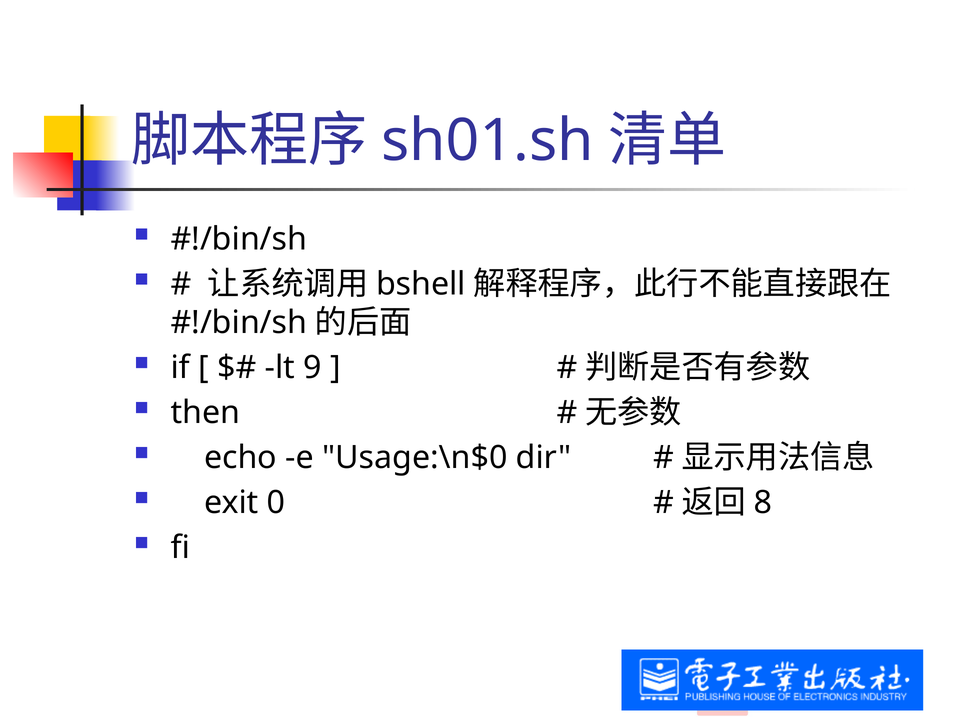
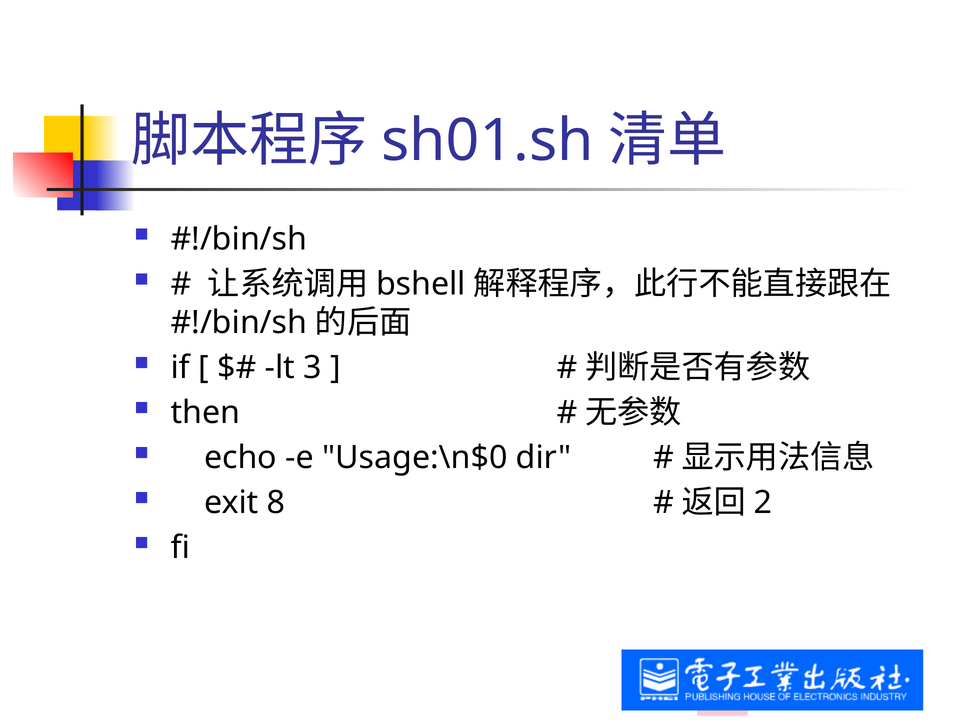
9: 9 -> 3 (313, 368)
0: 0 -> 8 (276, 503)
8: 8 -> 2 (763, 503)
